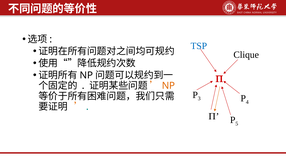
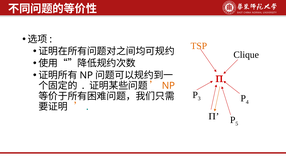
TSP colour: blue -> orange (199, 46)
